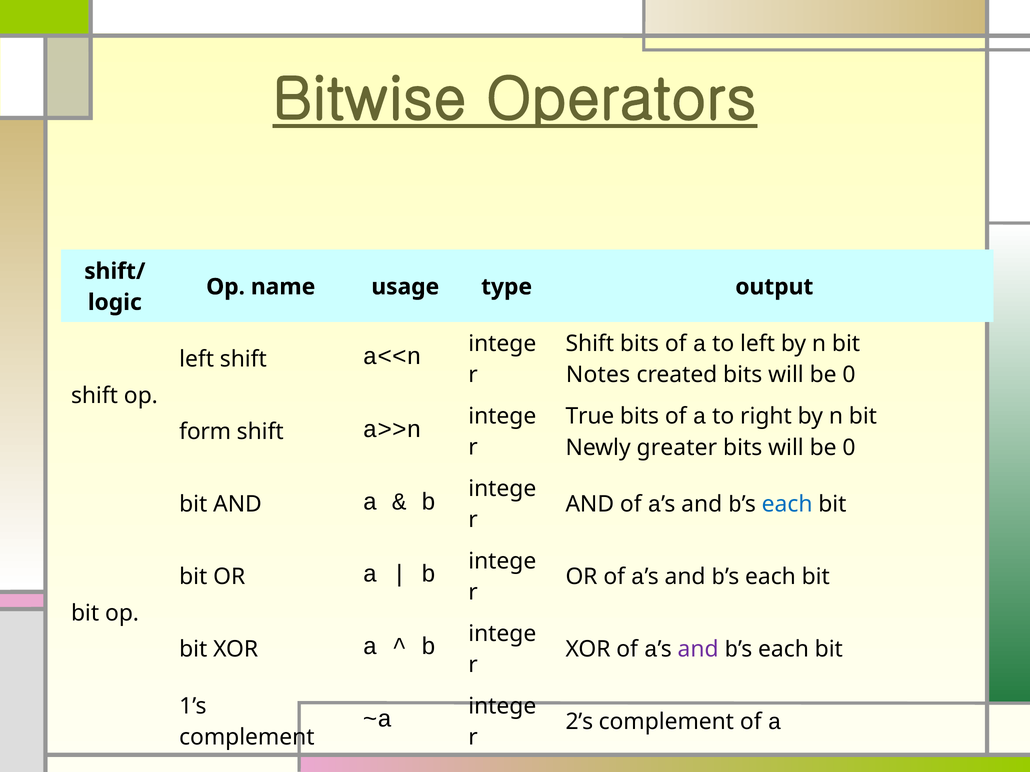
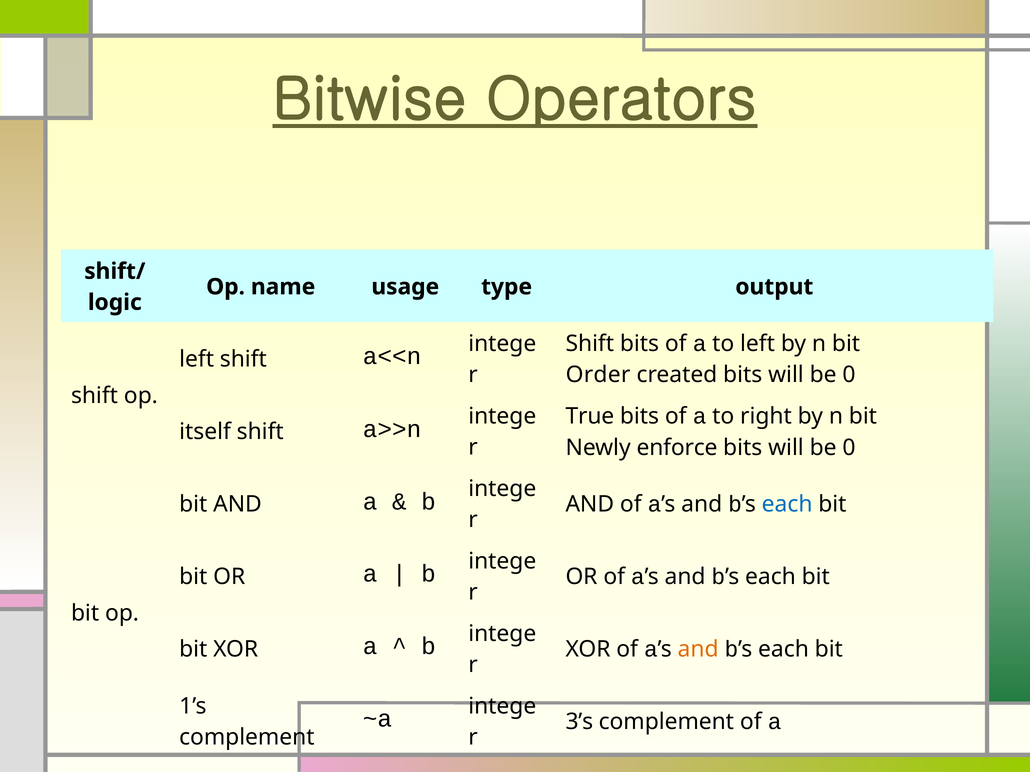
Notes: Notes -> Order (598, 375)
form: form -> itself (205, 432)
greater: greater -> enforce (677, 448)
and colour: purple -> orange (698, 650)
2’s: 2’s -> 3’s (579, 722)
